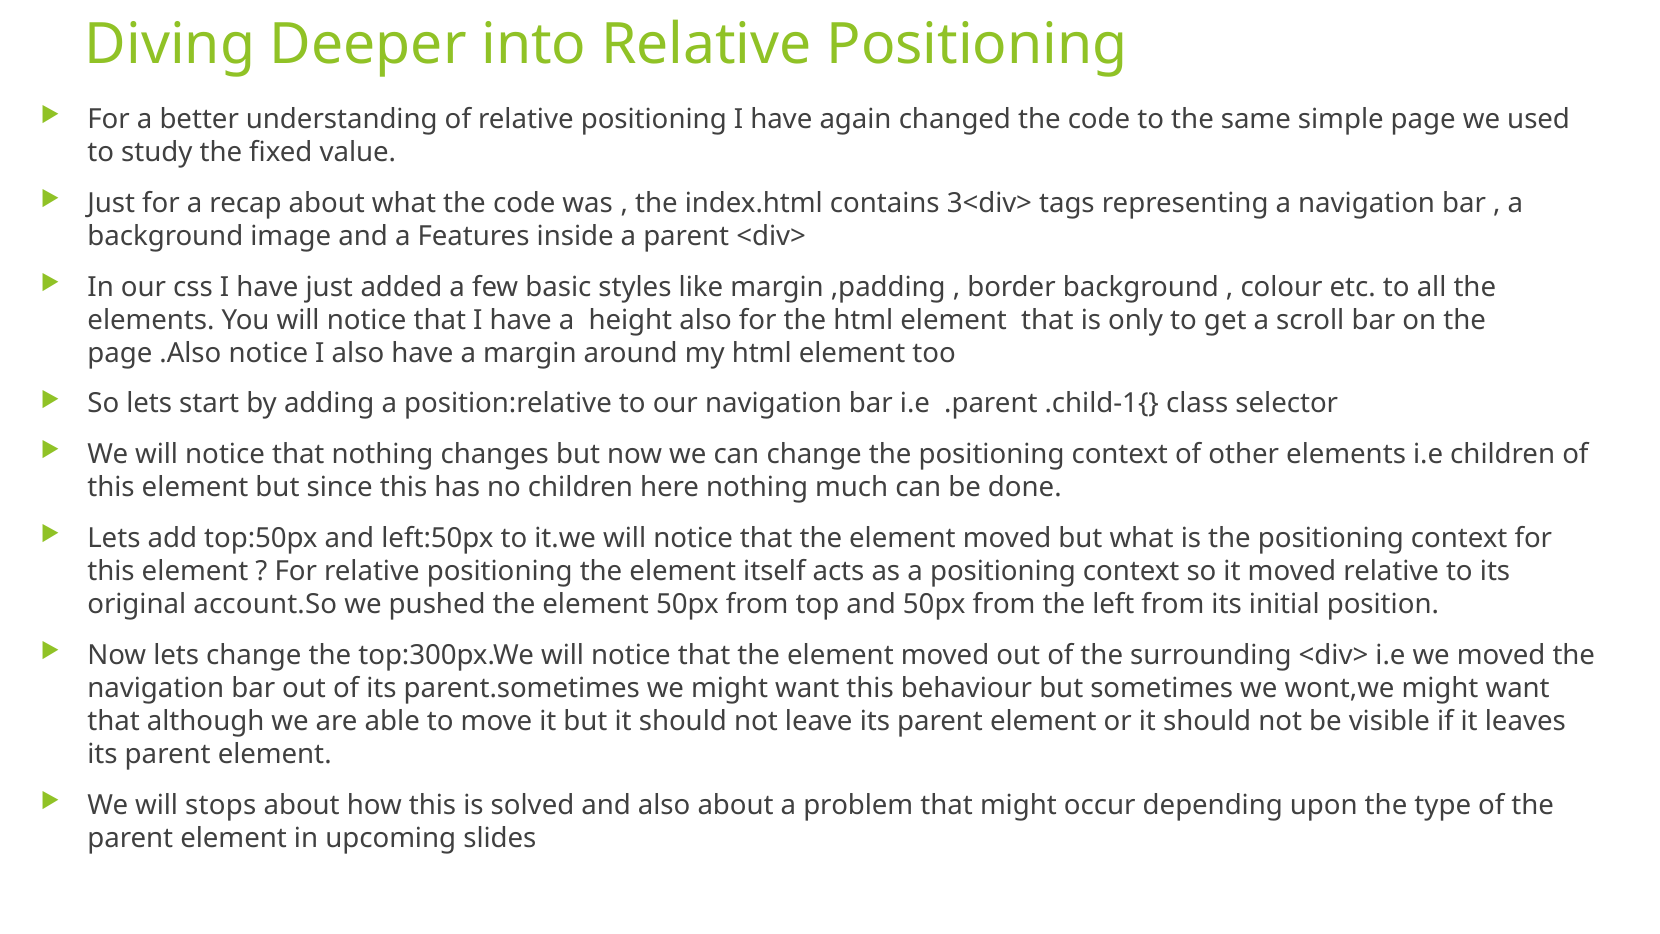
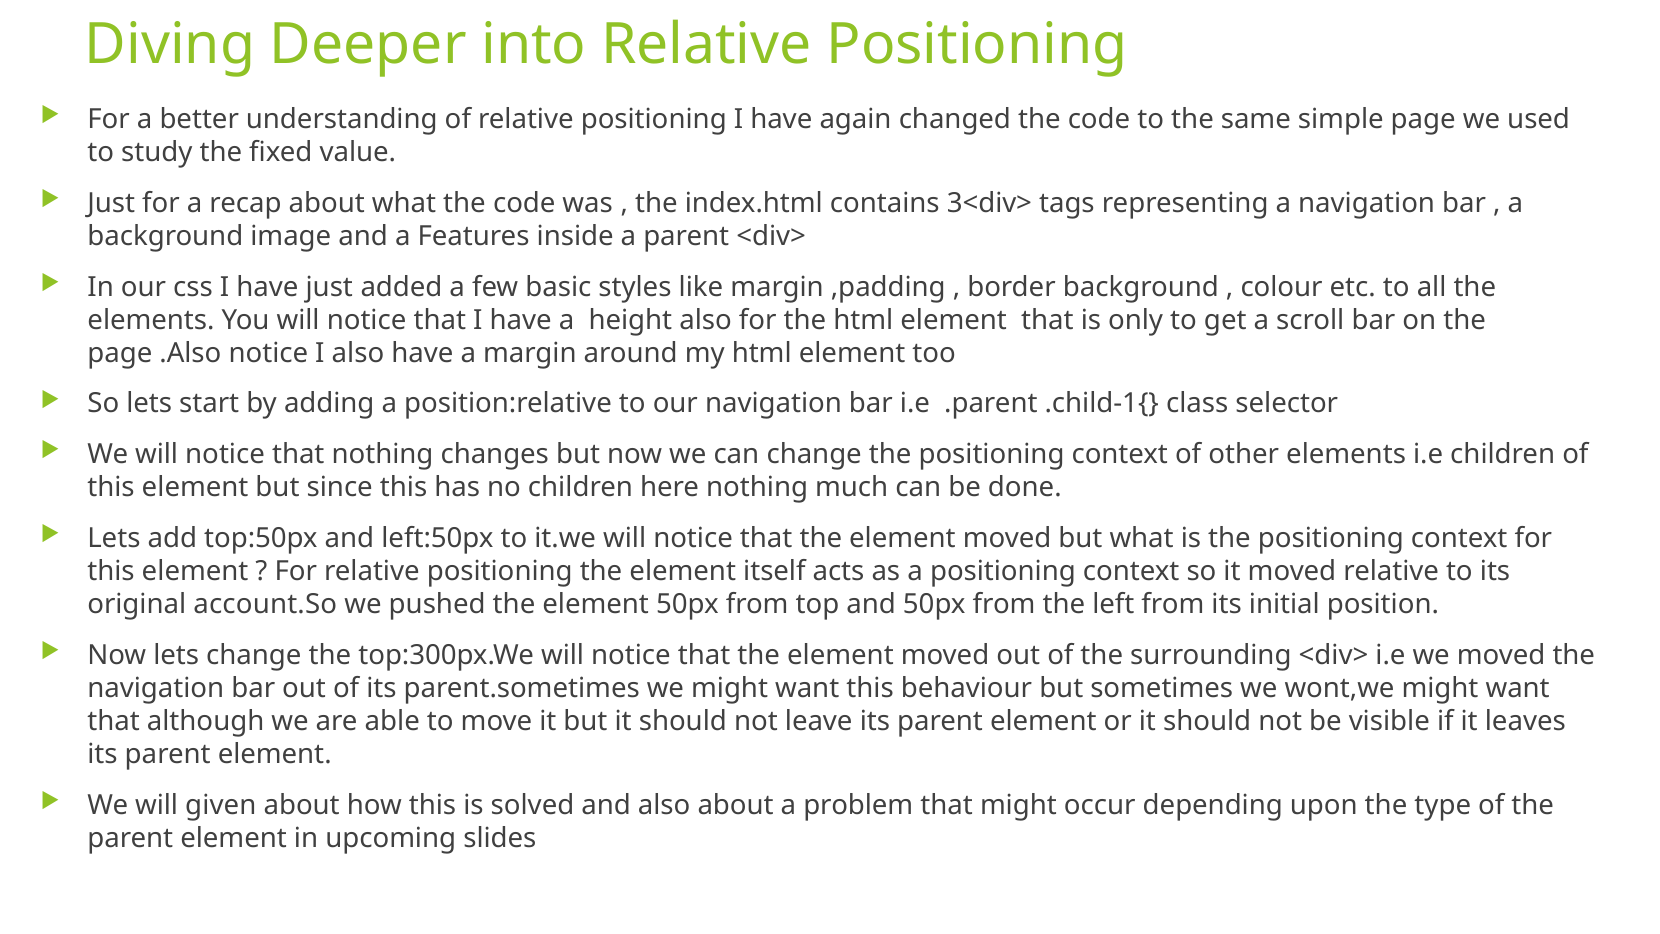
stops: stops -> given (221, 805)
